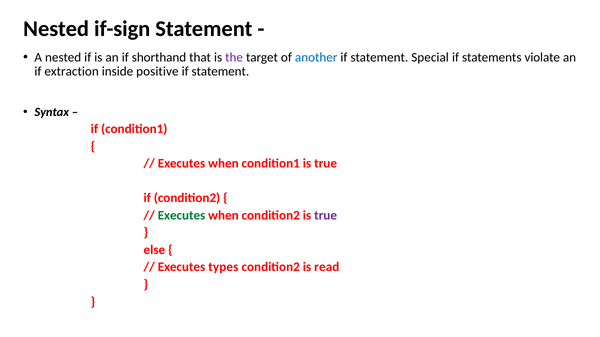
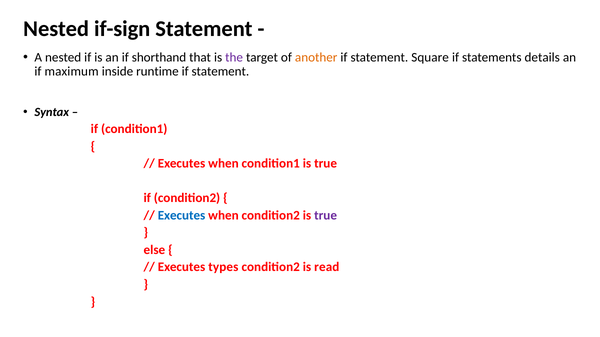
another colour: blue -> orange (316, 58)
Special: Special -> Square (430, 58)
violate: violate -> details (542, 58)
extraction: extraction -> maximum (72, 72)
positive: positive -> runtime (157, 72)
Executes colour: green -> blue (182, 216)
